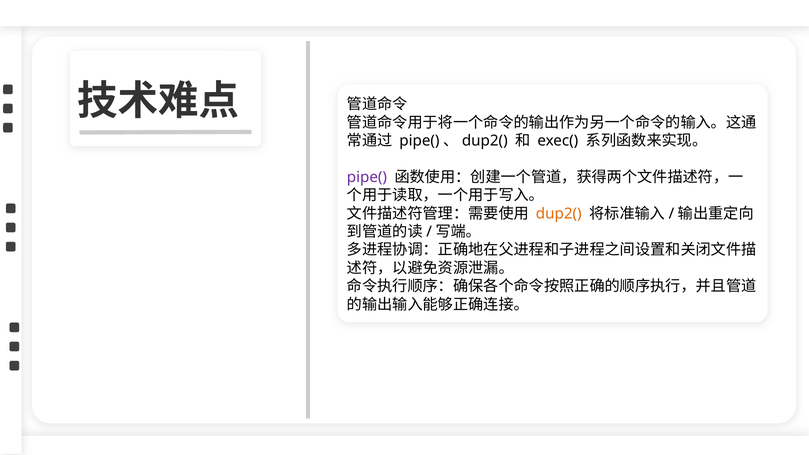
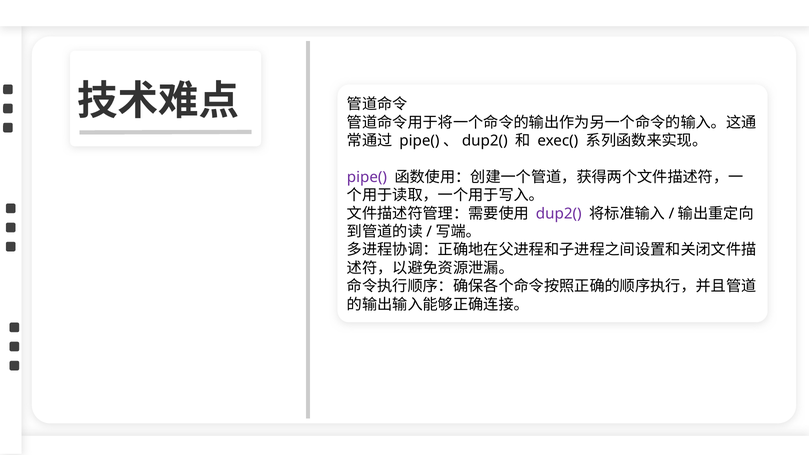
dup2( colour: orange -> purple (559, 214)
